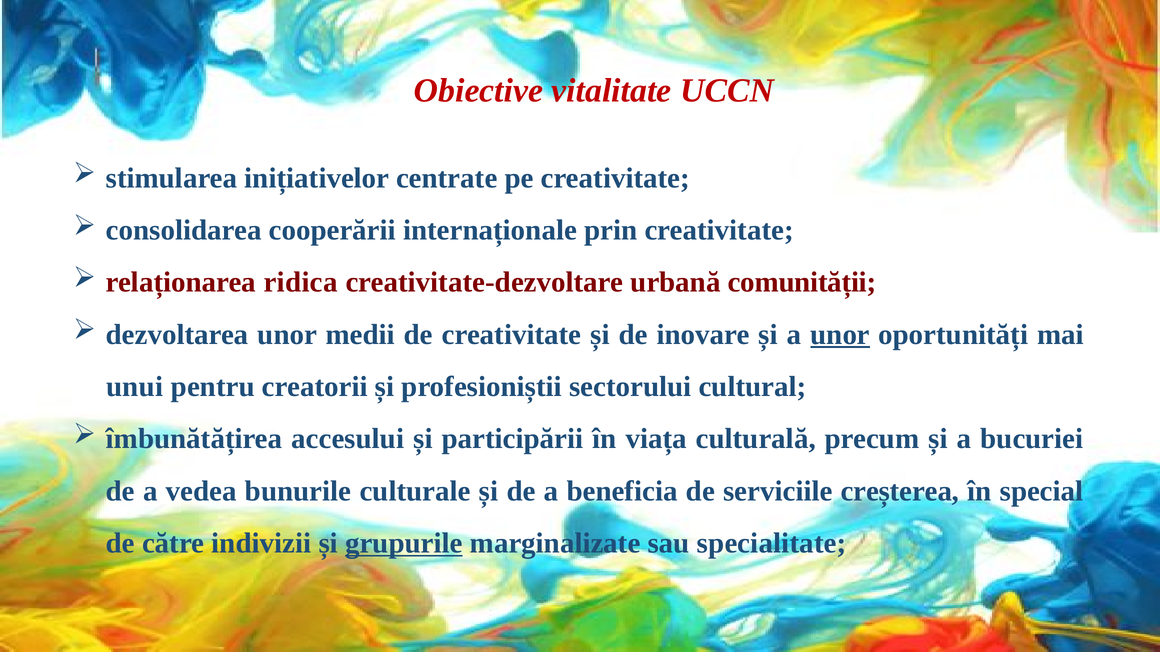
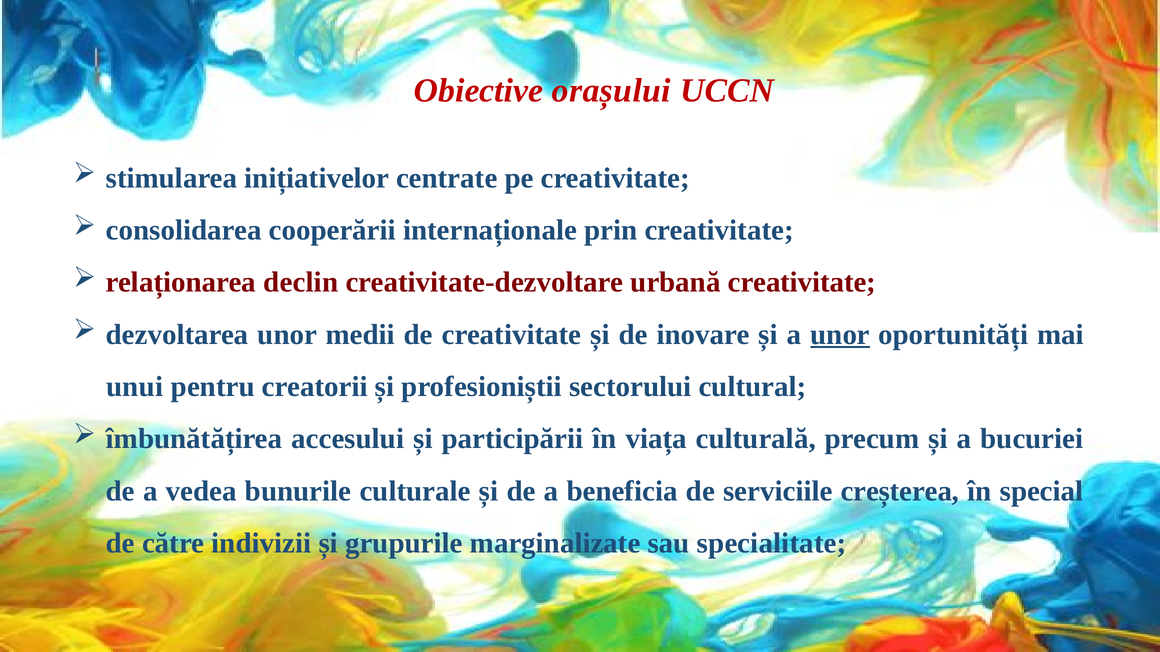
vitalitate: vitalitate -> orașului (611, 91)
ridica: ridica -> declin (301, 283)
urbană comunității: comunității -> creativitate (802, 283)
grupurile underline: present -> none (404, 544)
